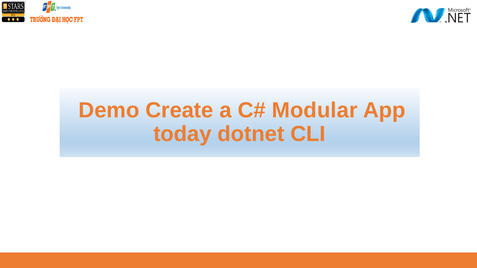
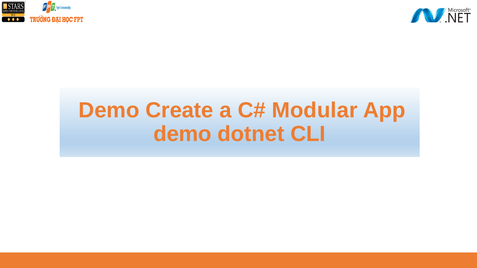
today: today -> demo (182, 134)
